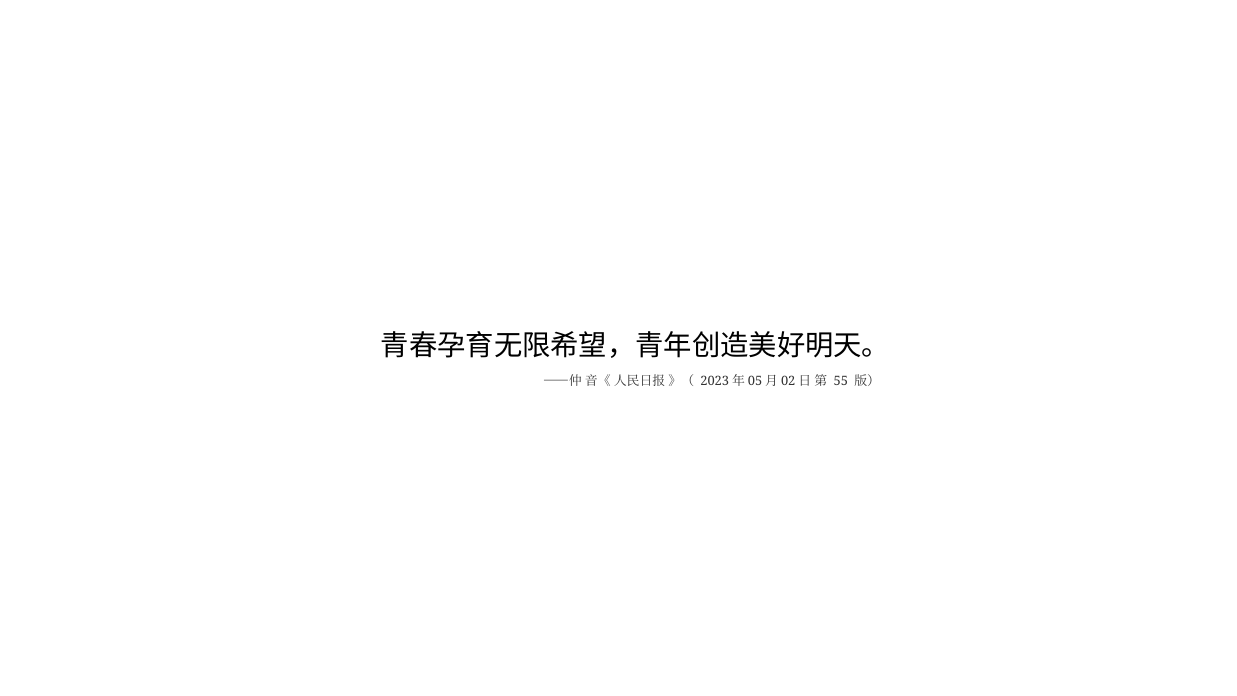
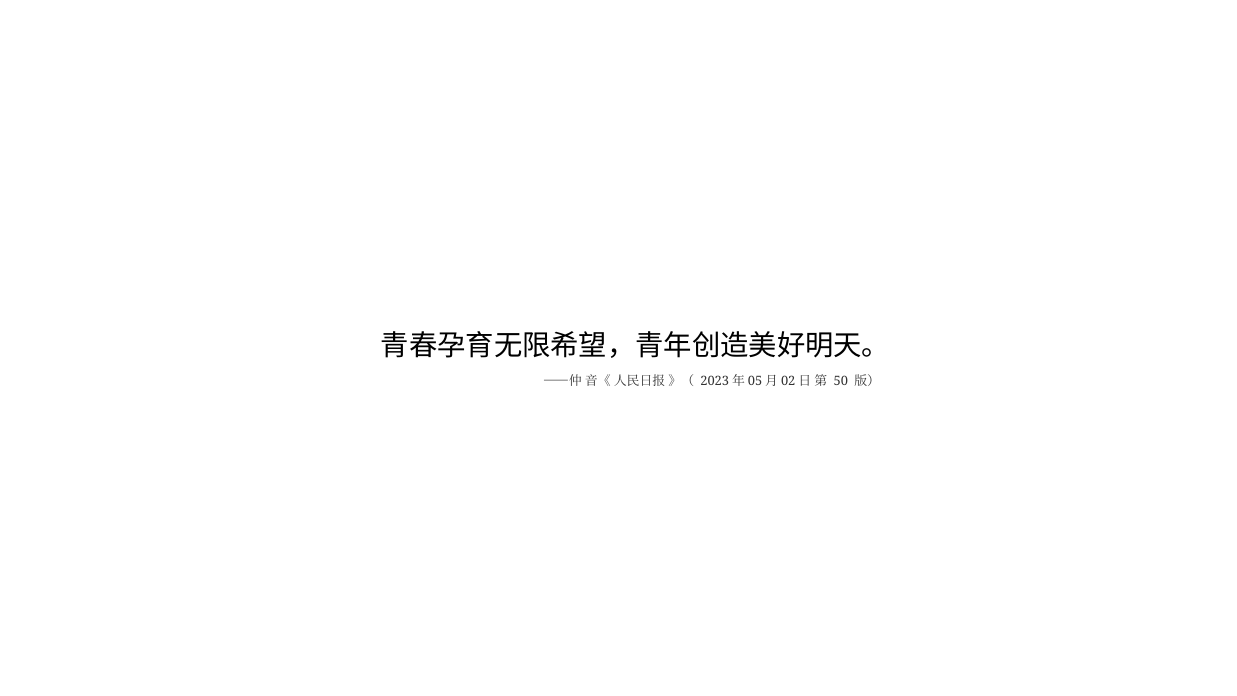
55: 55 -> 50 (841, 381)
